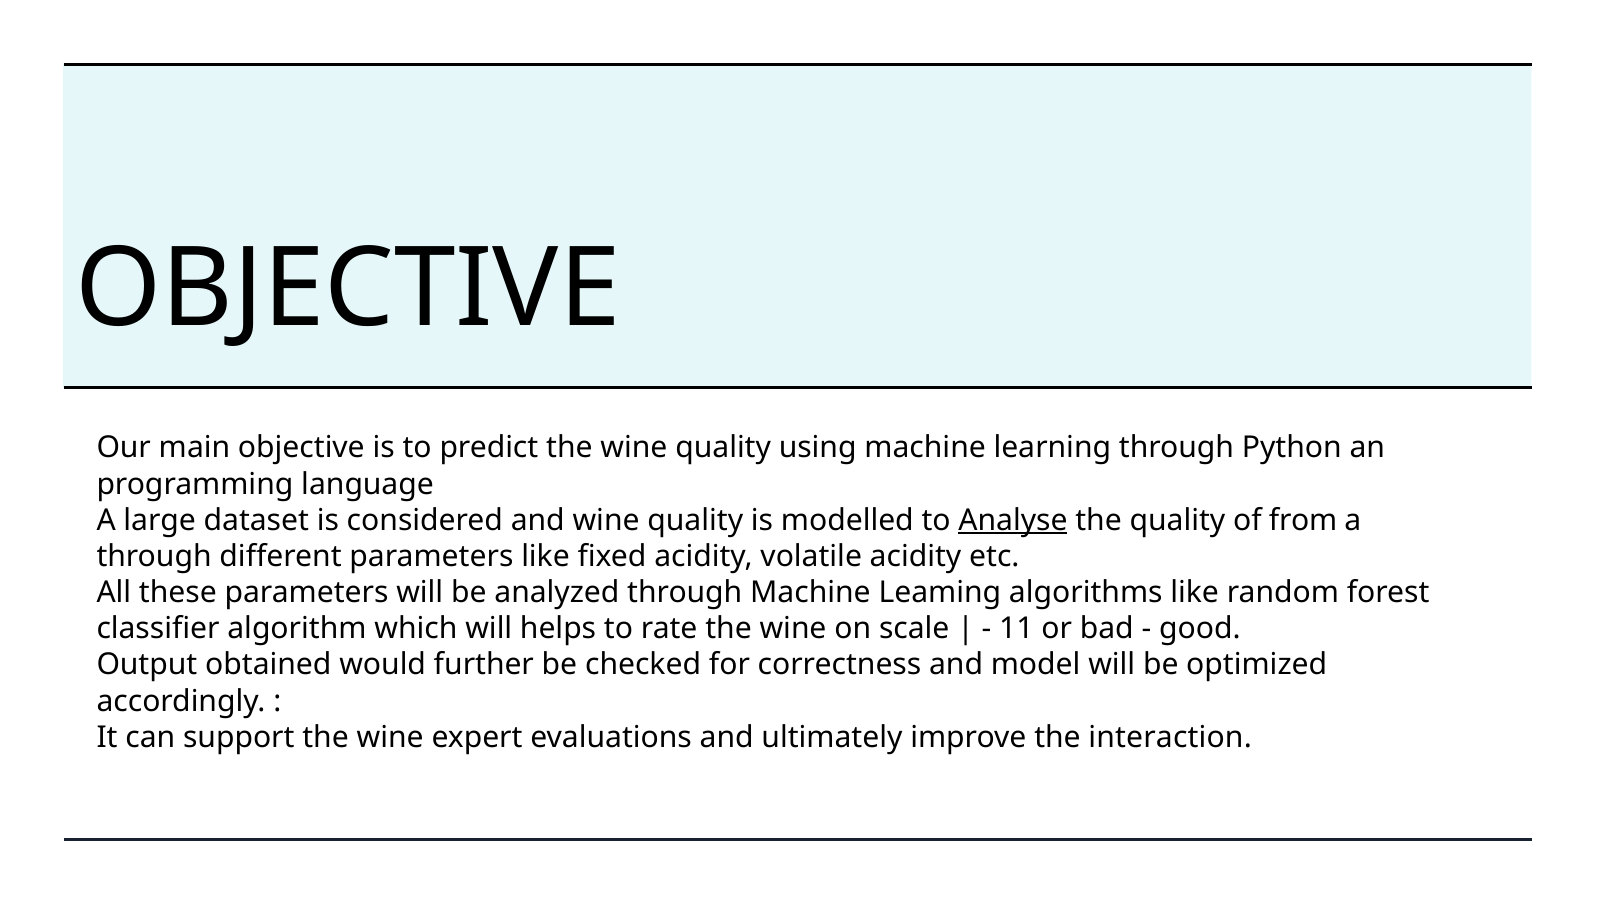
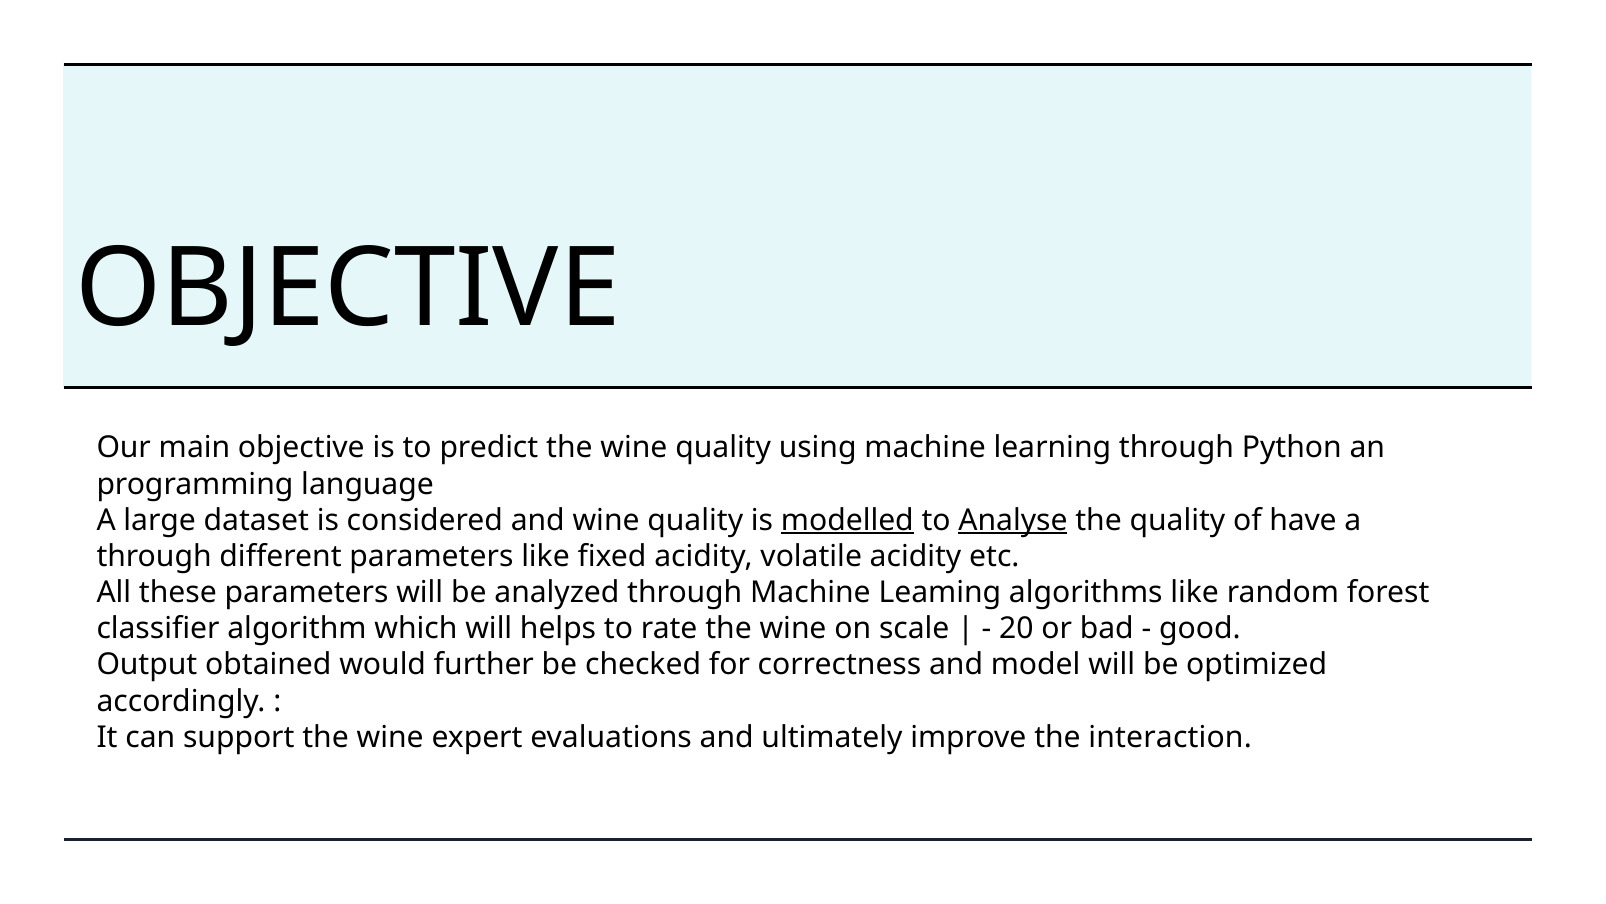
modelled underline: none -> present (847, 520)
from: from -> have (1303, 520)
11: 11 -> 20 (1016, 628)
